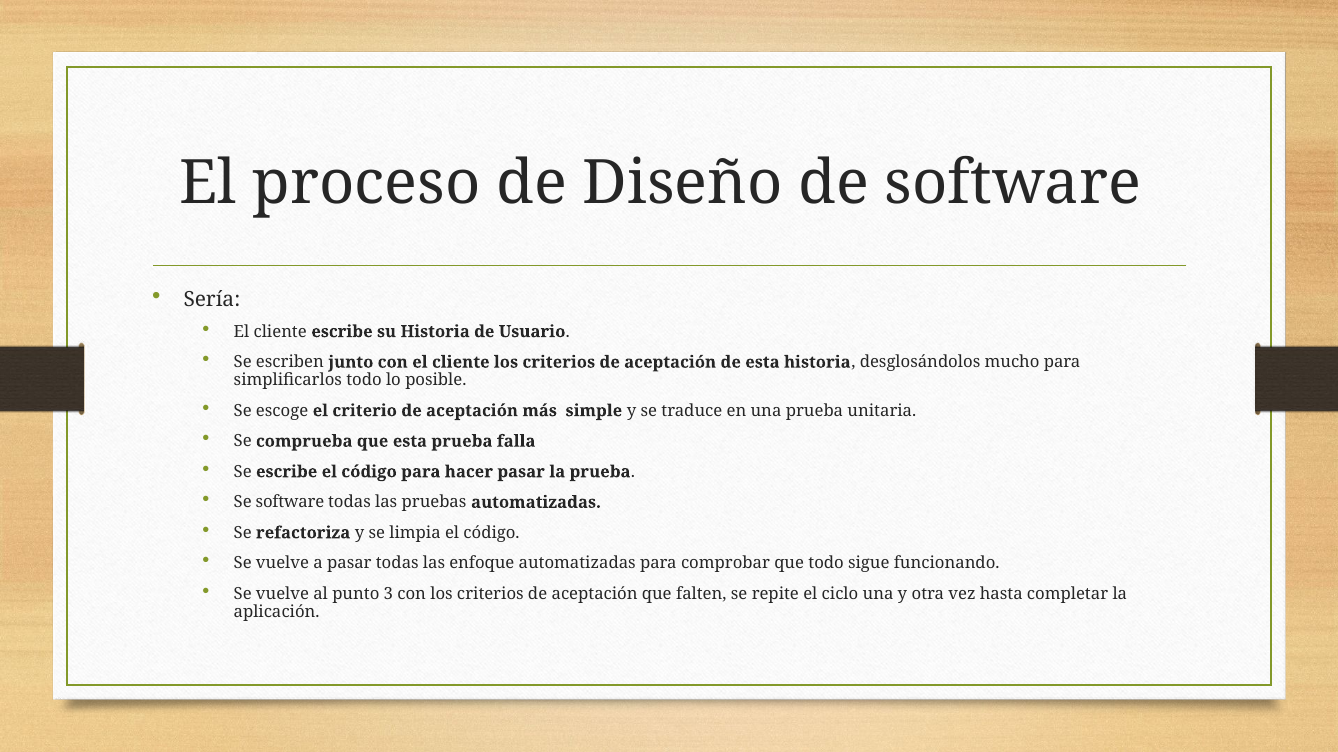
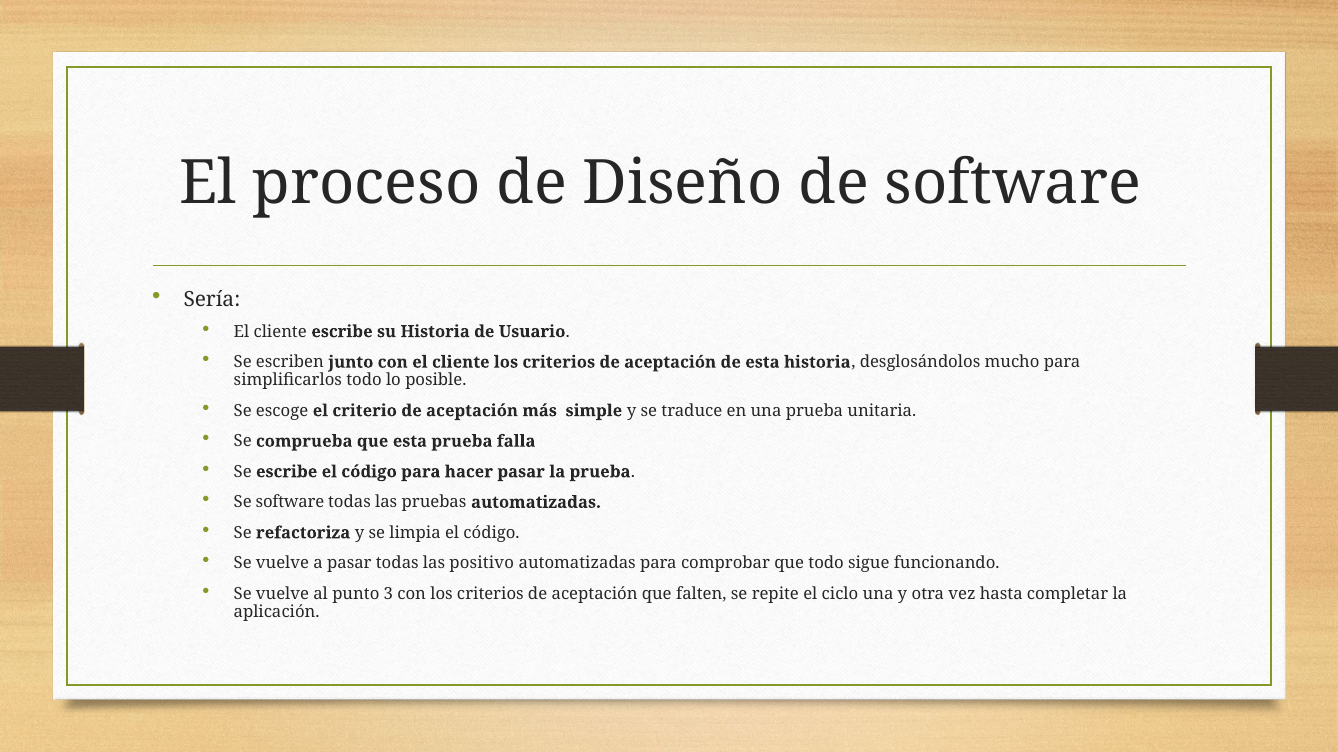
enfoque: enfoque -> positivo (482, 564)
